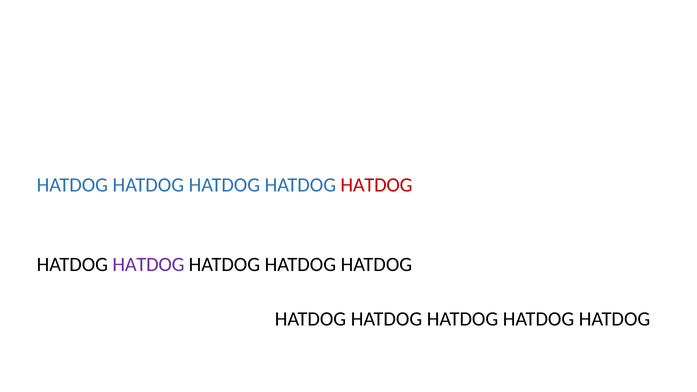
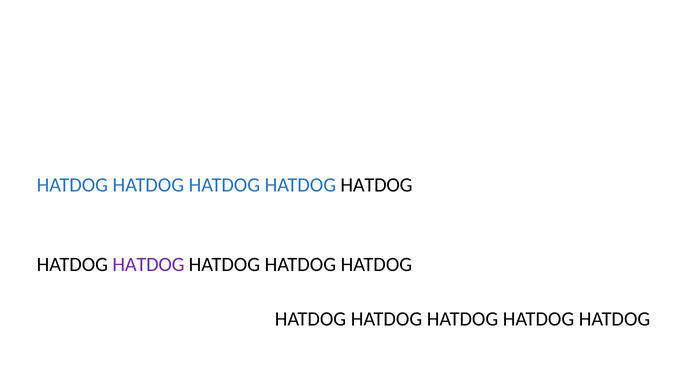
HATDOG colour: red -> black (376, 185)
